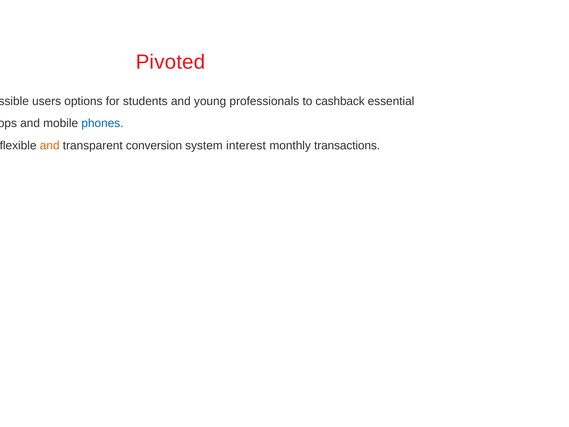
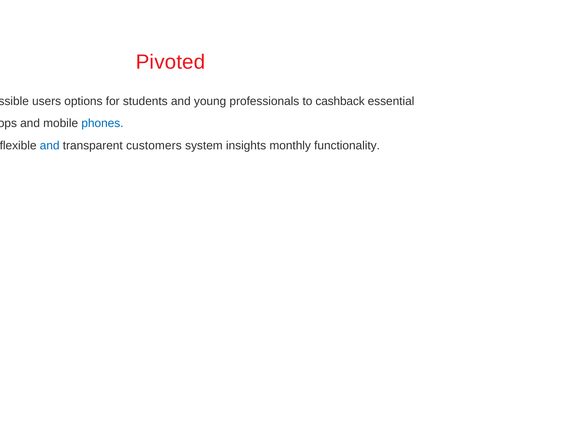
and colour: orange -> blue (50, 145)
conversion: conversion -> customers (154, 145)
interest: interest -> insights (246, 145)
transactions: transactions -> functionality (347, 145)
